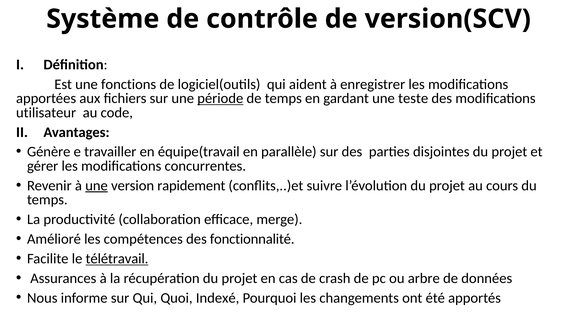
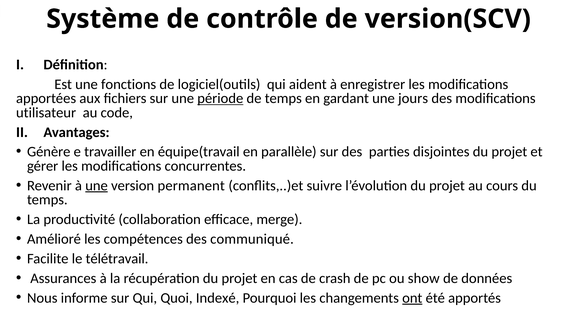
teste: teste -> jours (413, 99)
rapidement: rapidement -> permanent (191, 186)
fonctionnalité: fonctionnalité -> communiqué (252, 239)
télétravail underline: present -> none (117, 259)
arbre: arbre -> show (424, 279)
ont underline: none -> present (412, 298)
